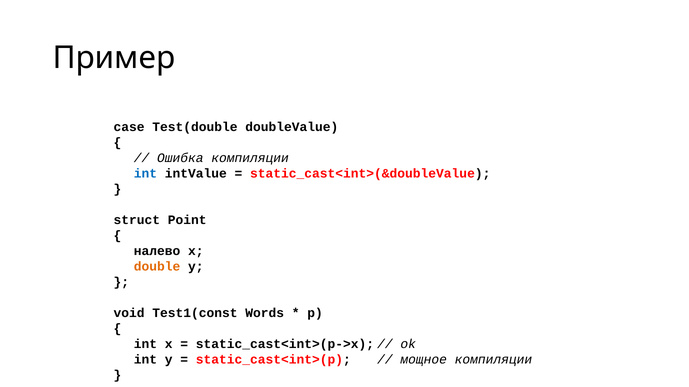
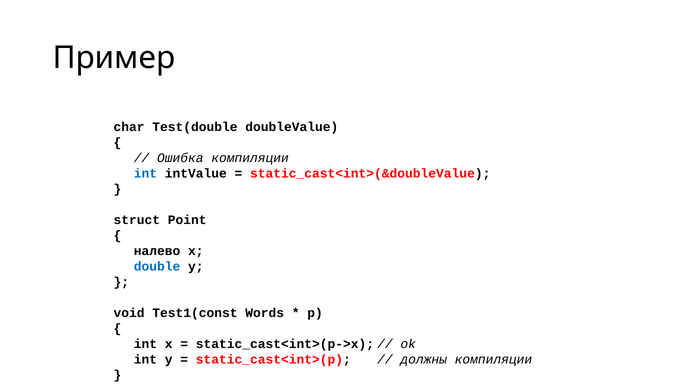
case: case -> char (129, 127)
double colour: orange -> blue (157, 267)
мощное: мощное -> должны (424, 360)
